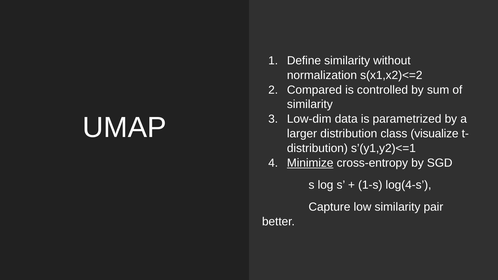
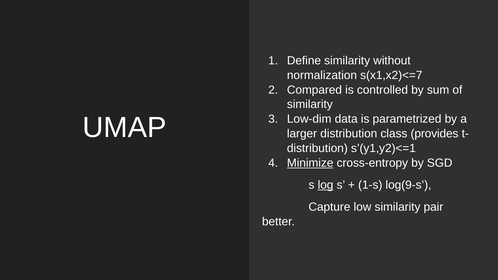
s(x1,x2)<=2: s(x1,x2)<=2 -> s(x1,x2)<=7 (391, 75)
visualize: visualize -> provides (435, 134)
log underline: none -> present (326, 185)
log(4-s: log(4-s -> log(9-s (408, 185)
